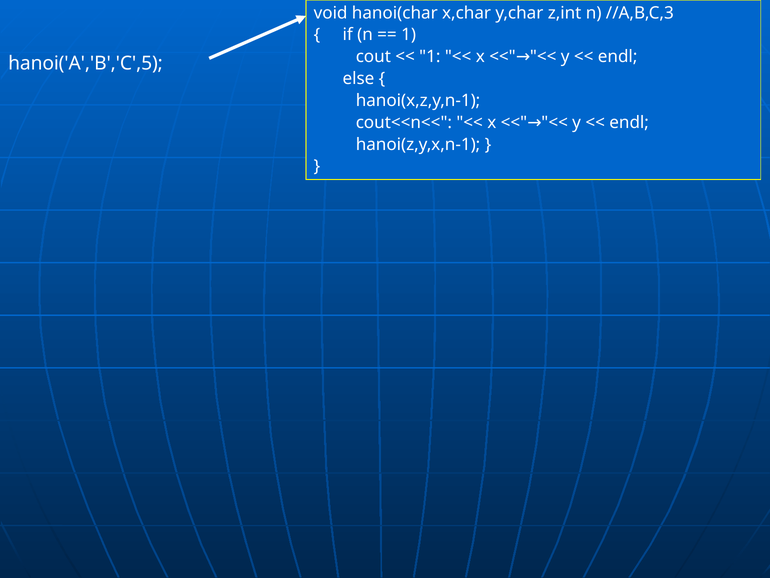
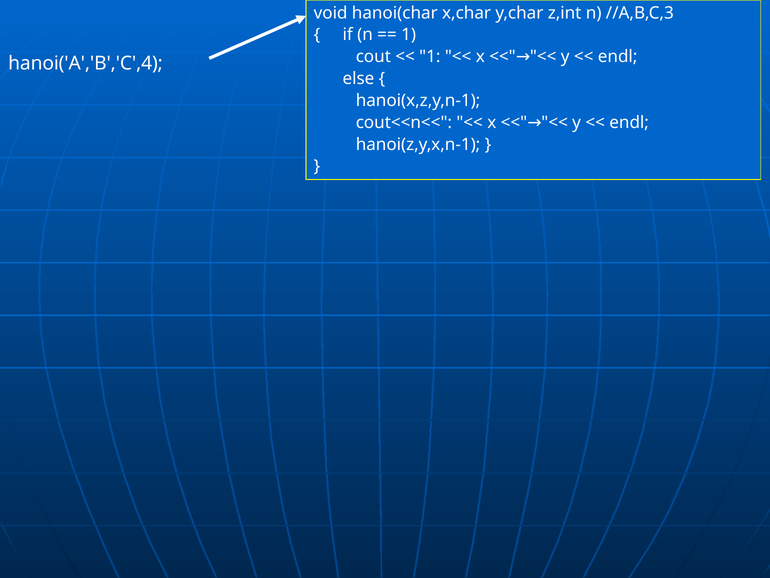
hanoi('A','B','C',5: hanoi('A','B','C',5 -> hanoi('A','B','C',4 (86, 64)
